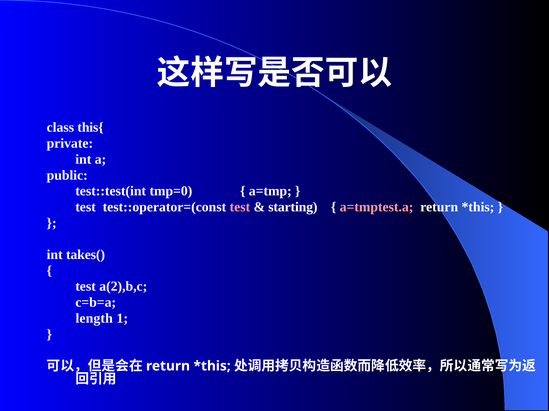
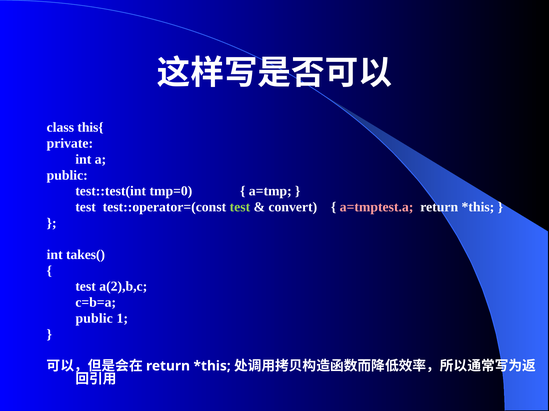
test colour: pink -> light green (240, 207)
starting: starting -> convert (293, 207)
length: length -> public (94, 319)
